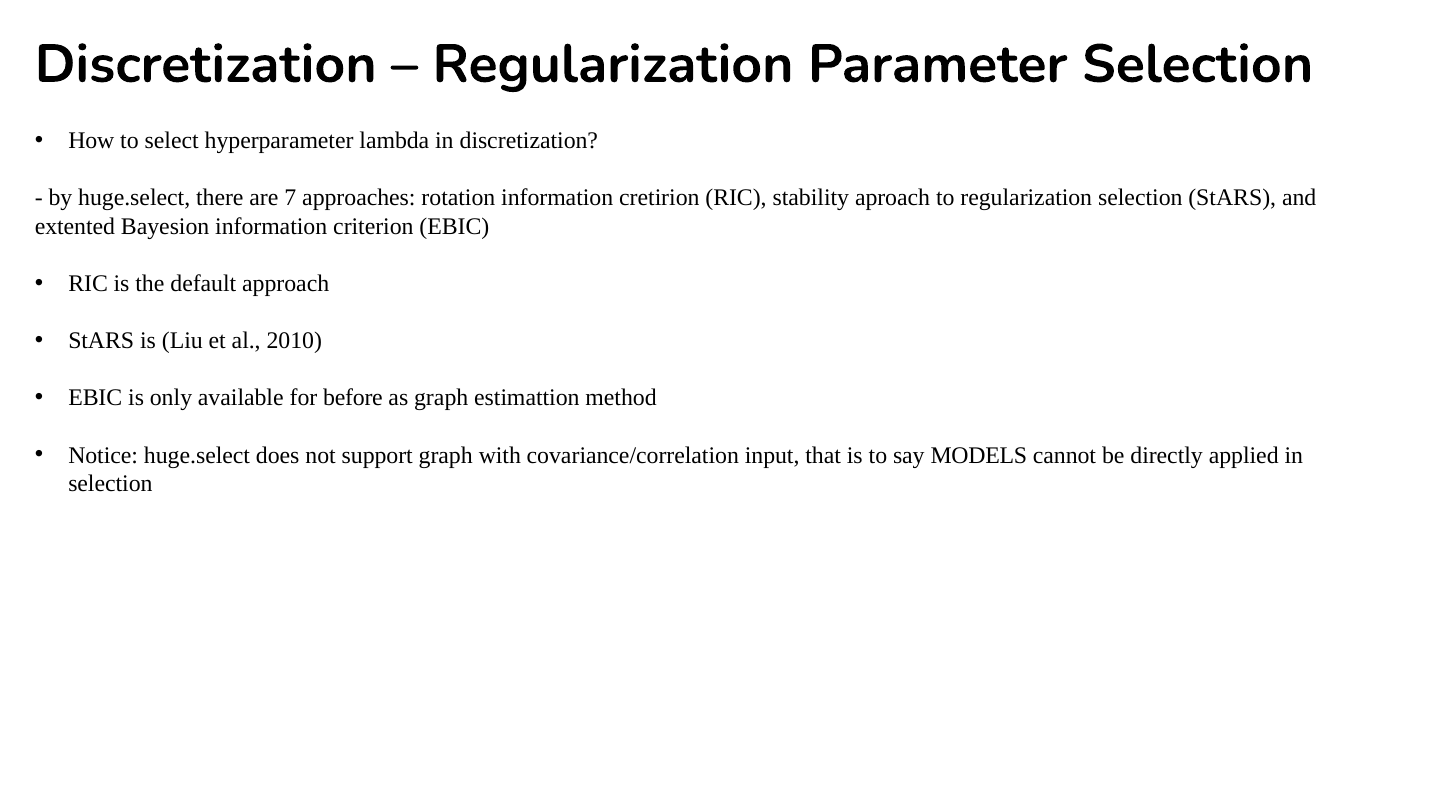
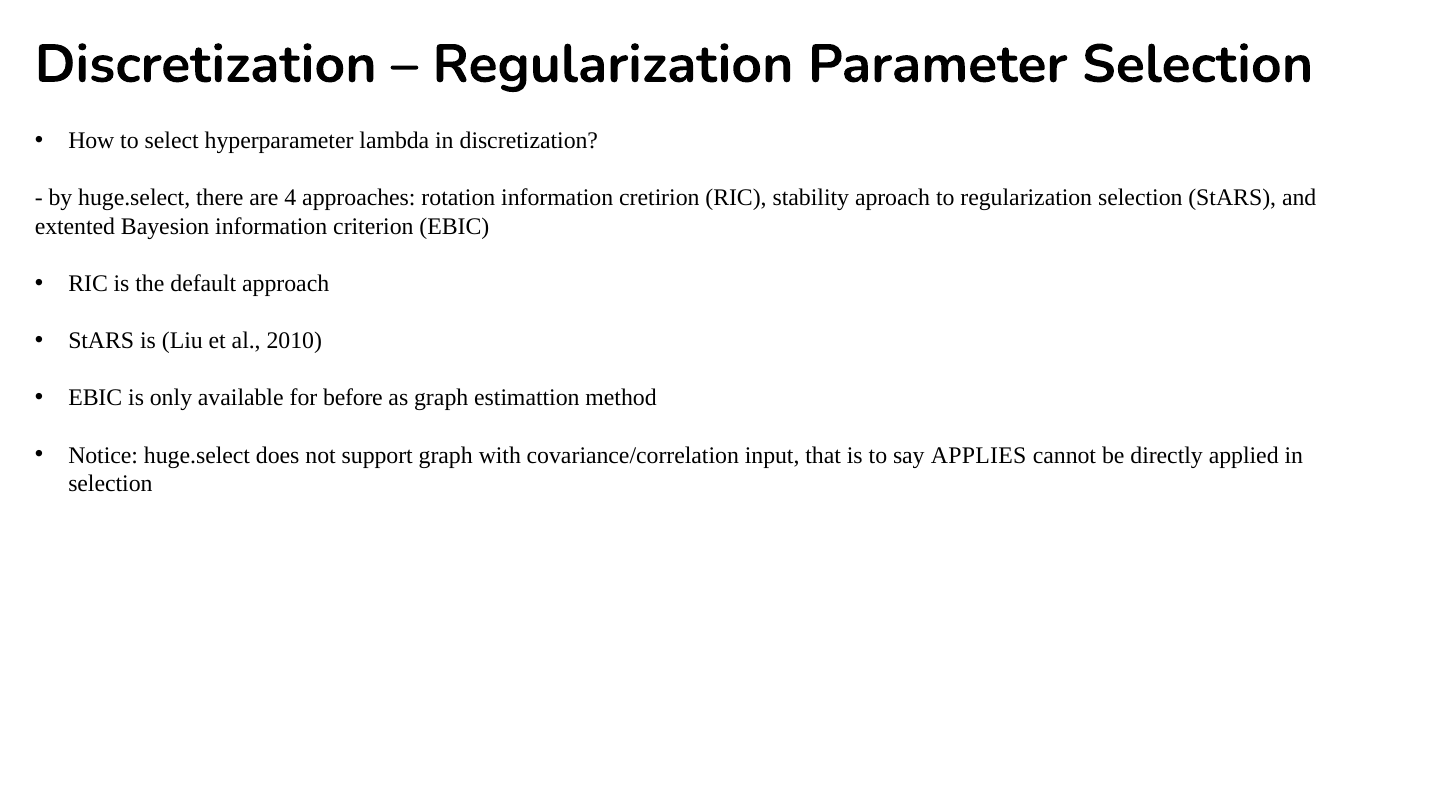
7: 7 -> 4 (290, 198)
MODELS: MODELS -> APPLIES (979, 455)
